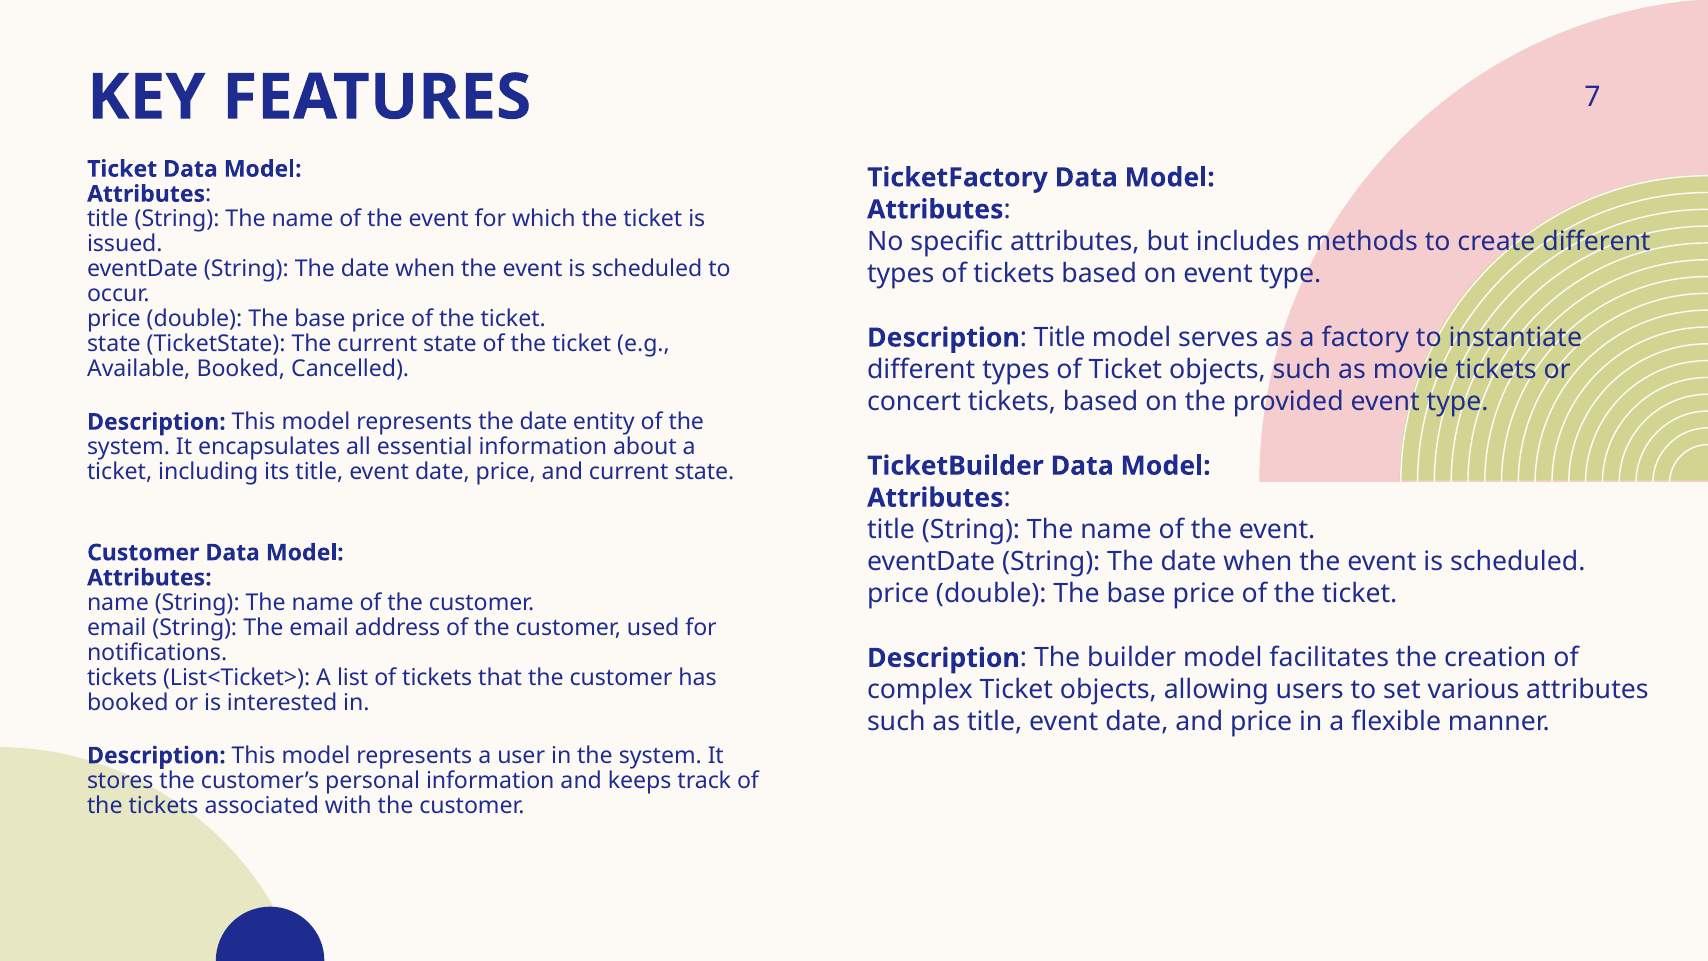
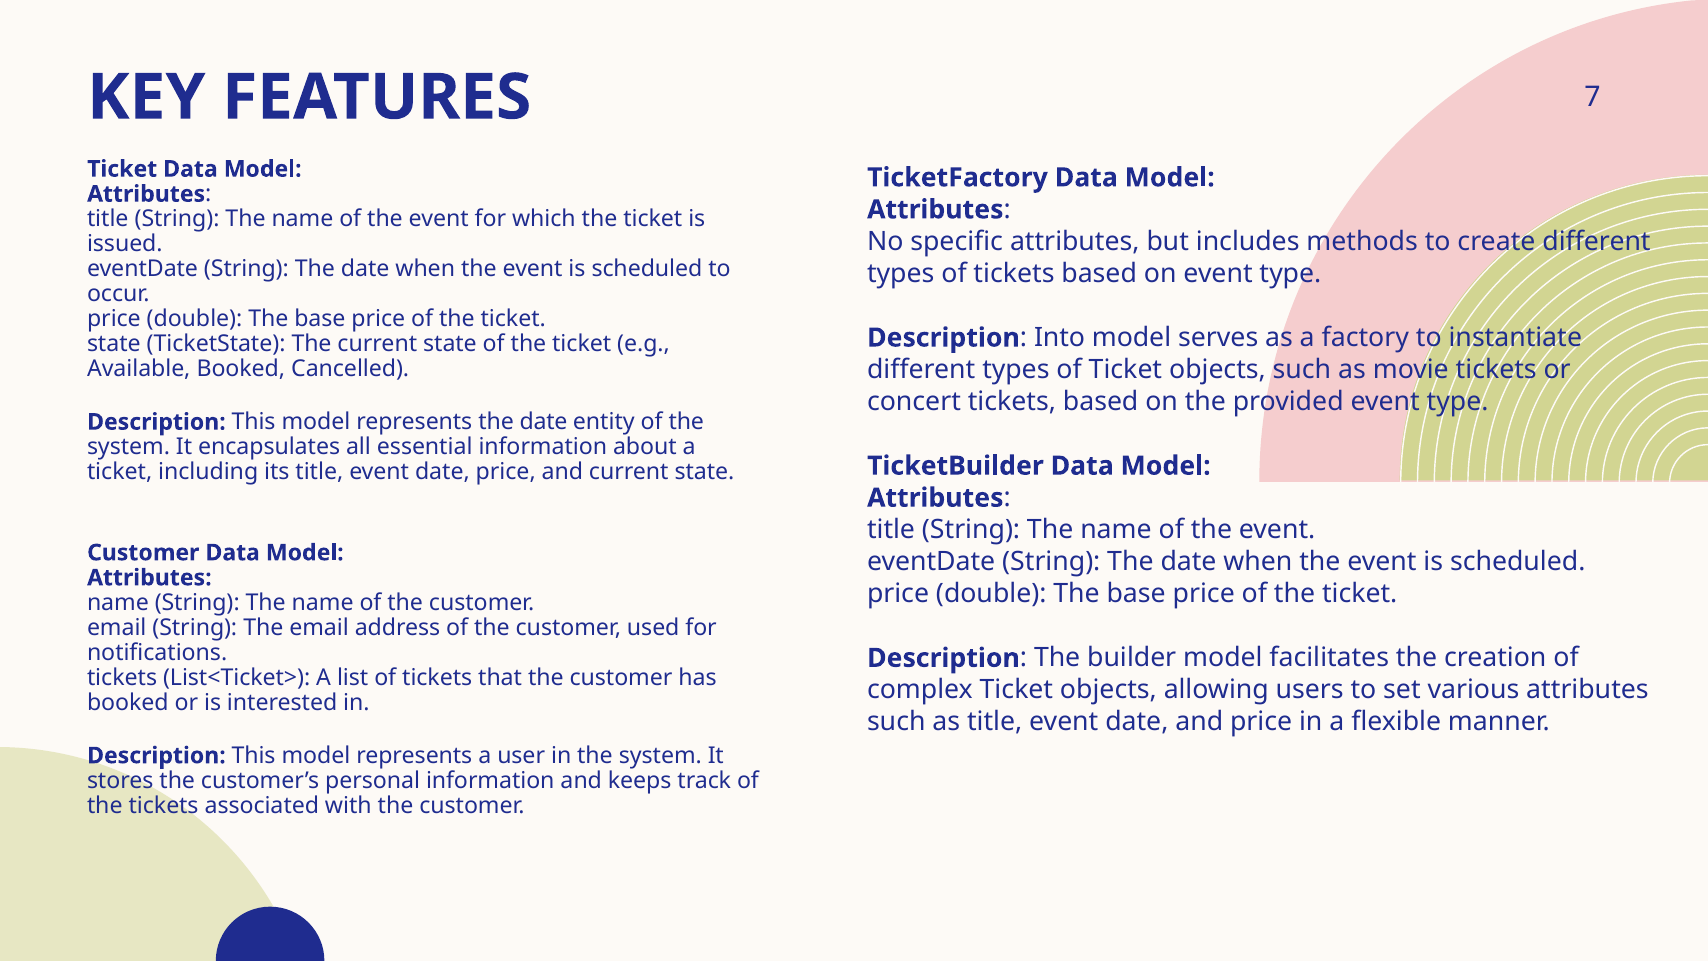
Description Title: Title -> Into (1060, 338)
